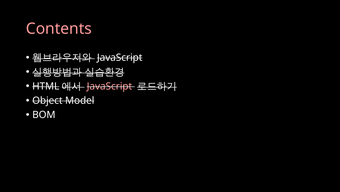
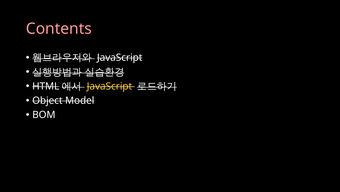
JavaScript colour: pink -> yellow (109, 86)
